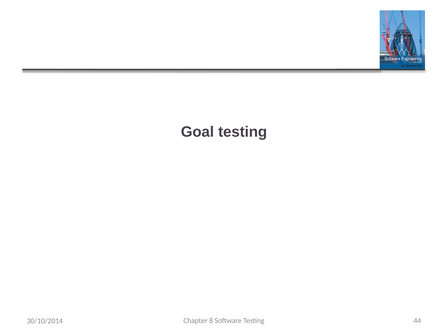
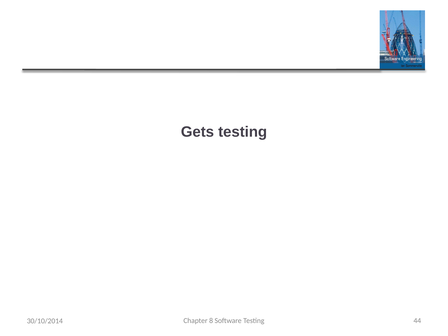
Goal: Goal -> Gets (197, 132)
